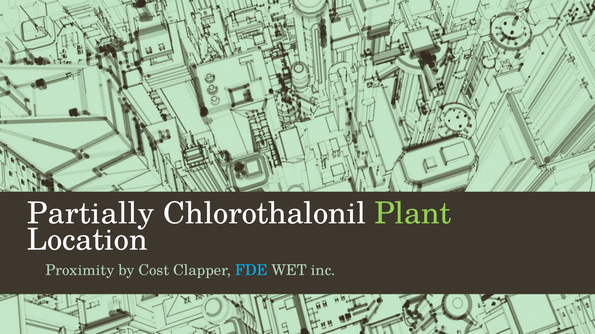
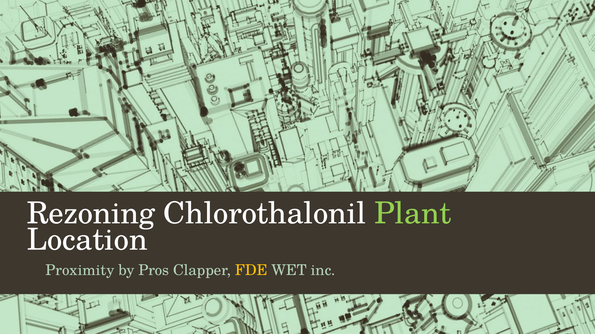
Partially: Partially -> Rezoning (91, 214)
Cost: Cost -> Pros (154, 271)
FDE colour: light blue -> yellow (251, 271)
